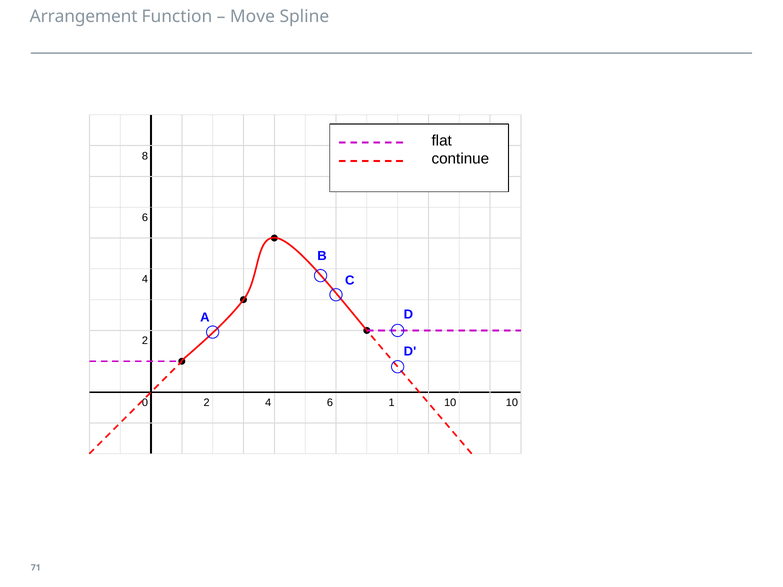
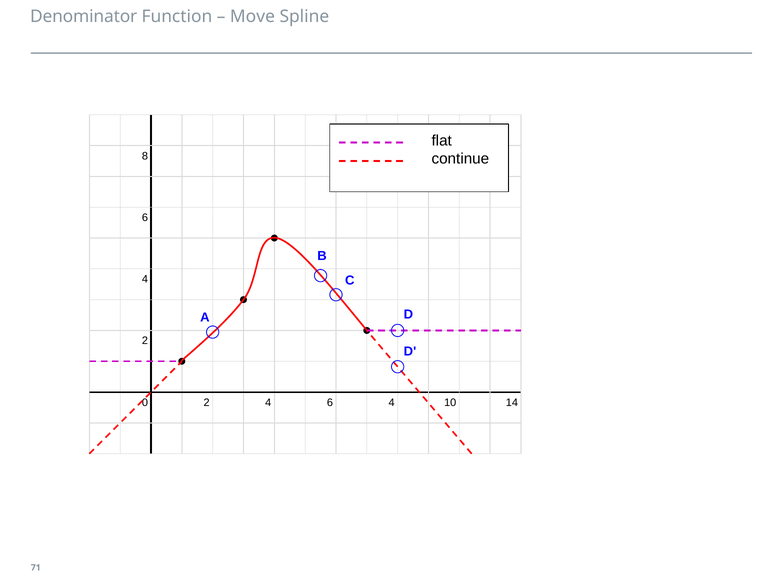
Arrangement: Arrangement -> Denominator (84, 16)
6 1: 1 -> 4 (392, 403)
10 10: 10 -> 14 (512, 403)
